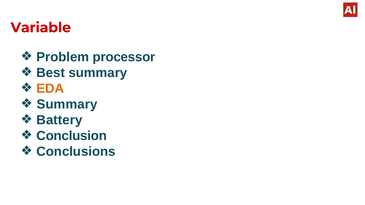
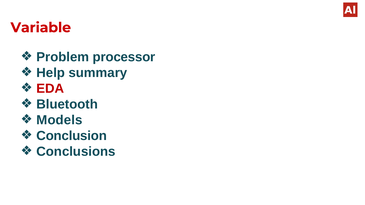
Best: Best -> Help (51, 73)
EDA colour: orange -> red (50, 89)
Summary: Summary -> Bluetooth (67, 104)
Battery: Battery -> Models (59, 120)
